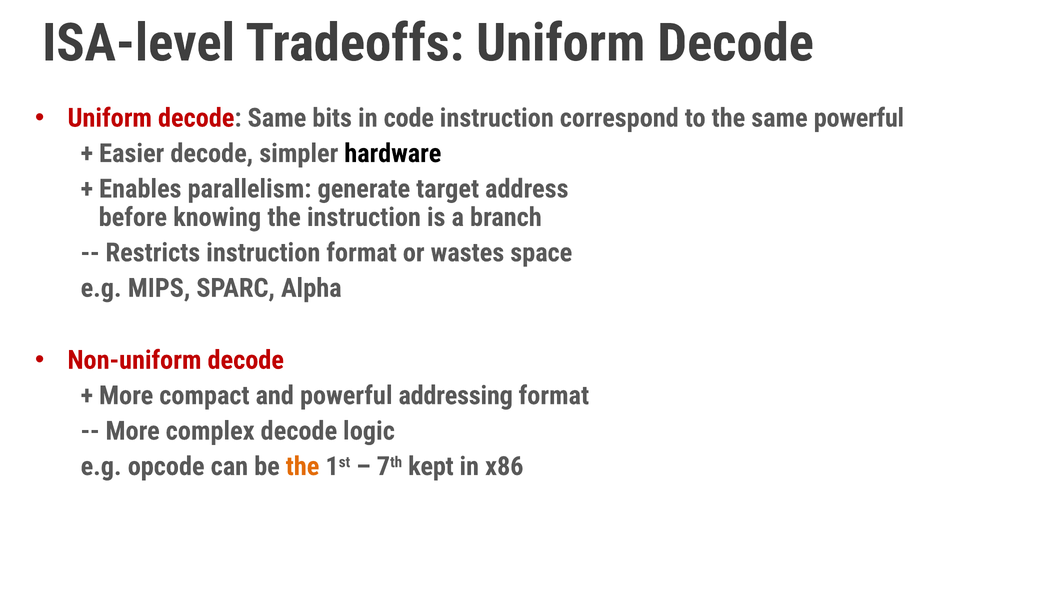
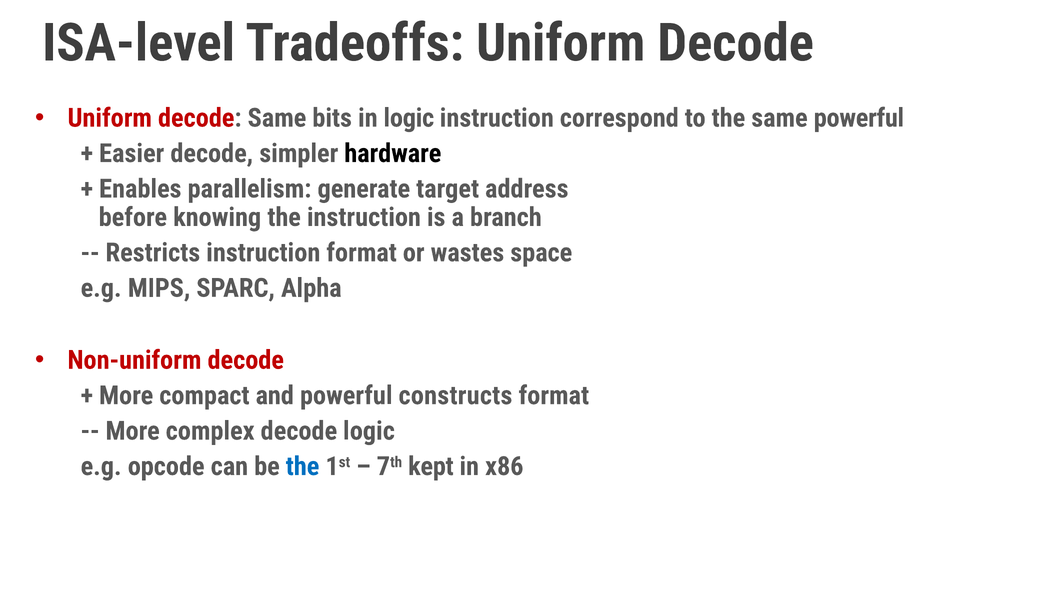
in code: code -> logic (409, 118)
addressing: addressing -> constructs (455, 395)
the colour: orange -> blue (303, 466)
